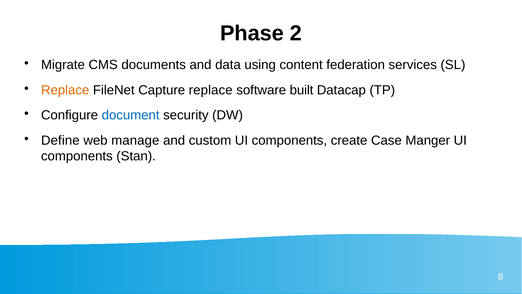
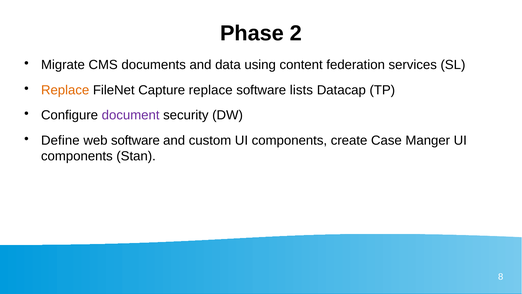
built: built -> lists (301, 90)
document colour: blue -> purple (131, 115)
web manage: manage -> software (135, 140)
